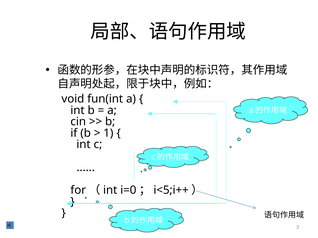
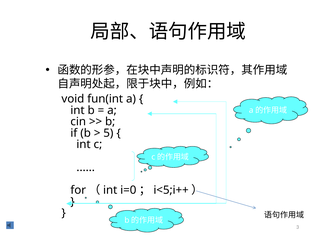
1: 1 -> 5 (108, 133)
